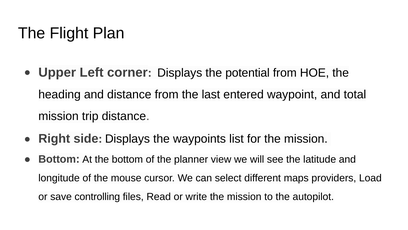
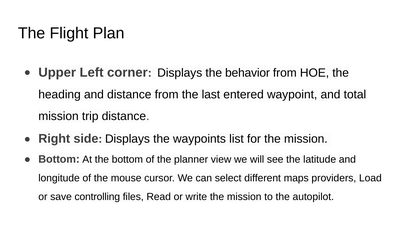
potential: potential -> behavior (248, 73)
